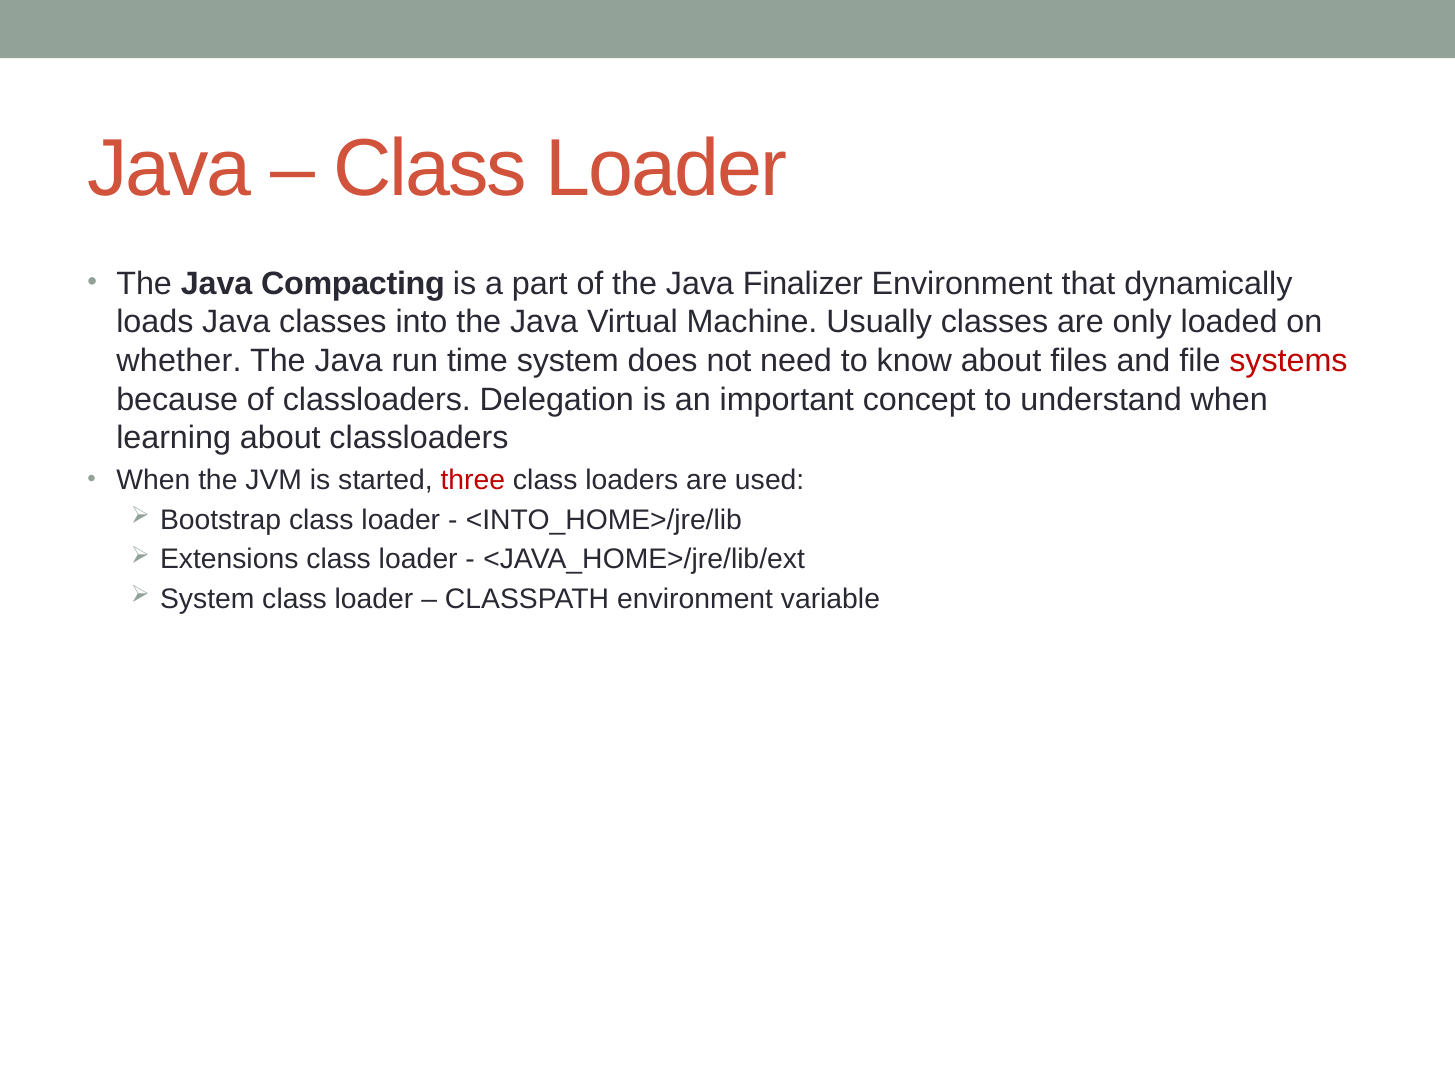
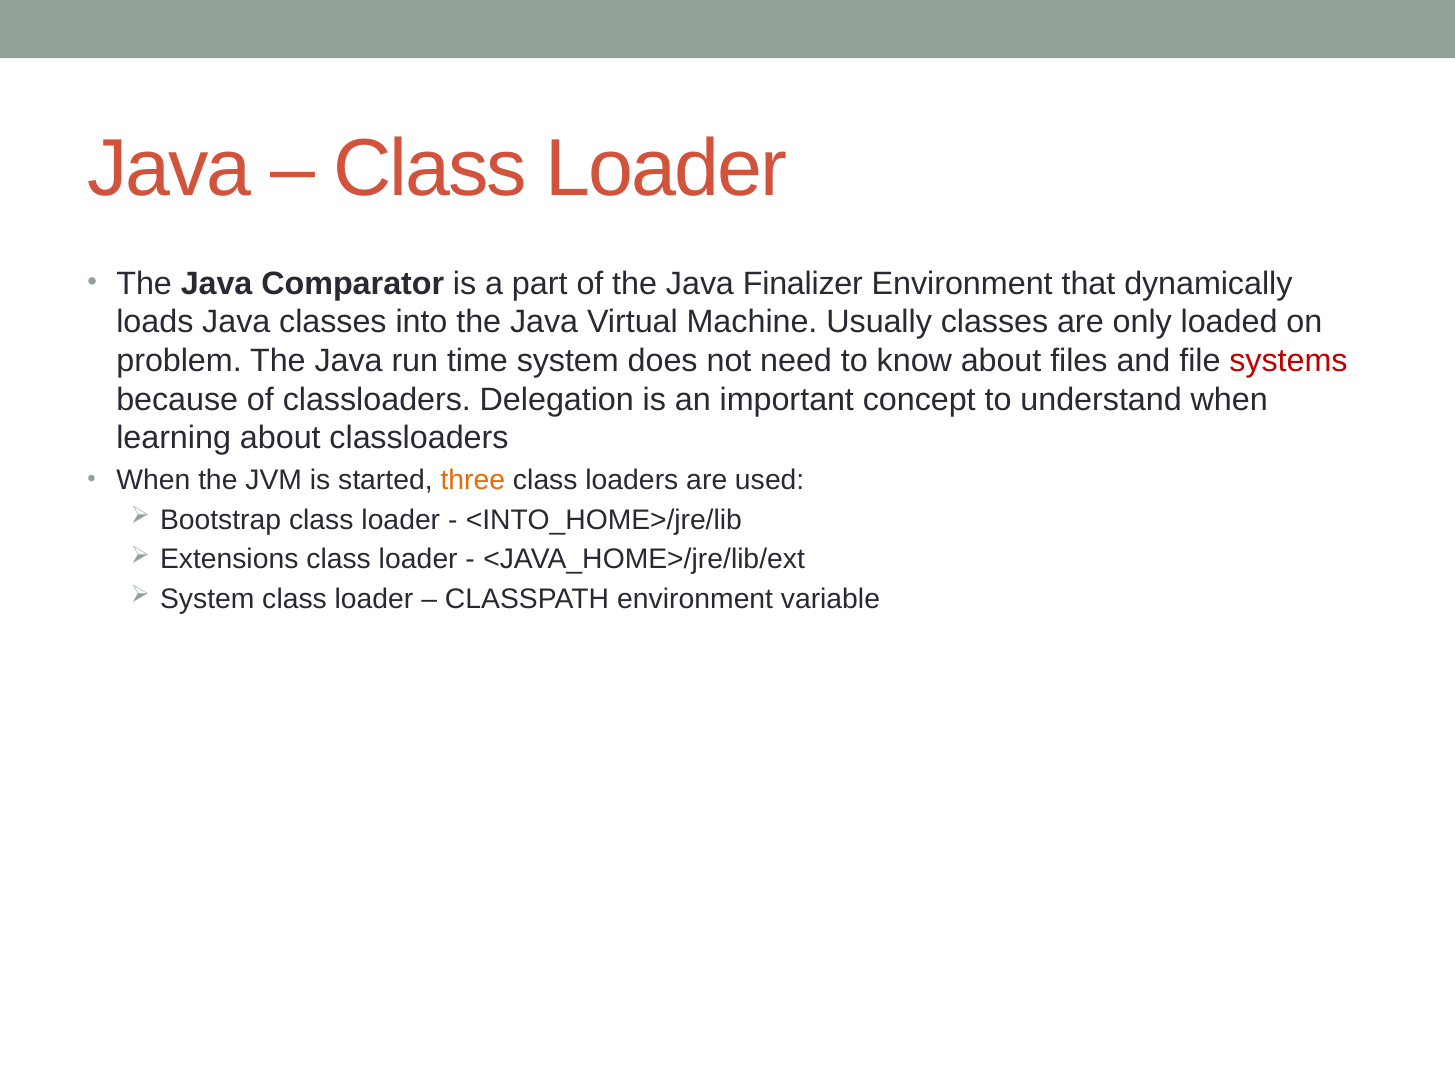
Compacting: Compacting -> Comparator (353, 283)
whether: whether -> problem (179, 361)
three colour: red -> orange (473, 480)
